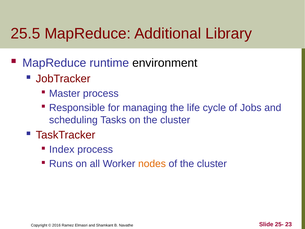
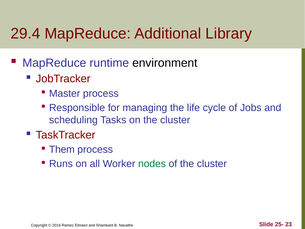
25.5: 25.5 -> 29.4 (25, 34)
Index: Index -> Them (62, 149)
nodes colour: orange -> green (152, 164)
